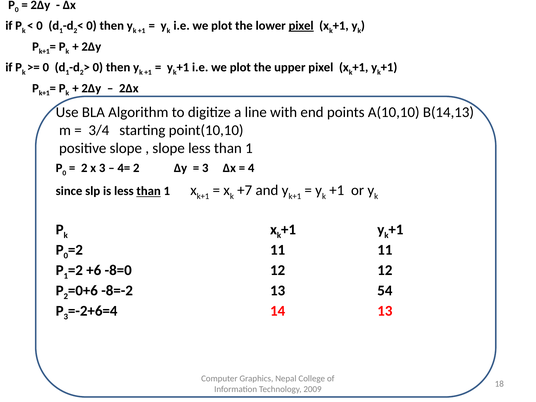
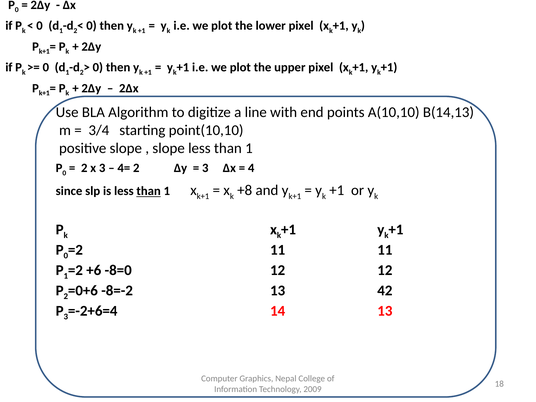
pixel underline: present -> none (301, 26)
+7: +7 -> +8 (245, 190)
54: 54 -> 42 (385, 290)
